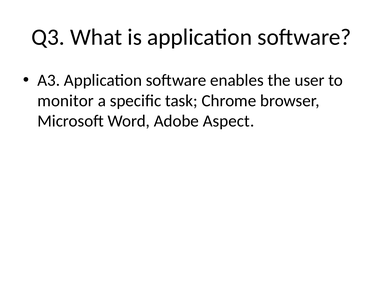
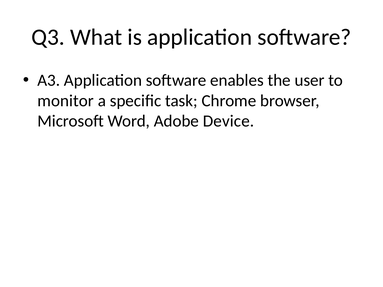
Aspect: Aspect -> Device (229, 121)
